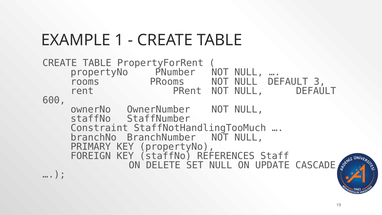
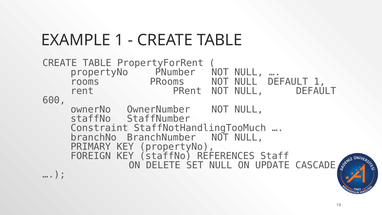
DEFAULT 3: 3 -> 1 (320, 82)
